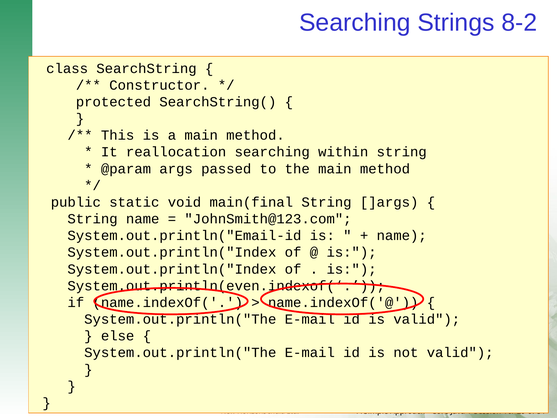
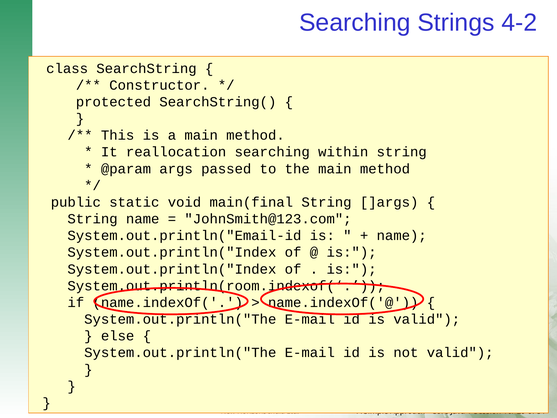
8-2: 8-2 -> 4-2 (519, 23)
System.out.println(even.indexof(‘: System.out.println(even.indexof(‘ -> System.out.println(room.indexof(‘ (226, 286)
